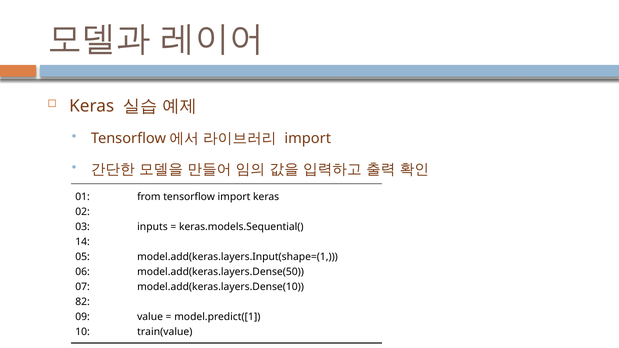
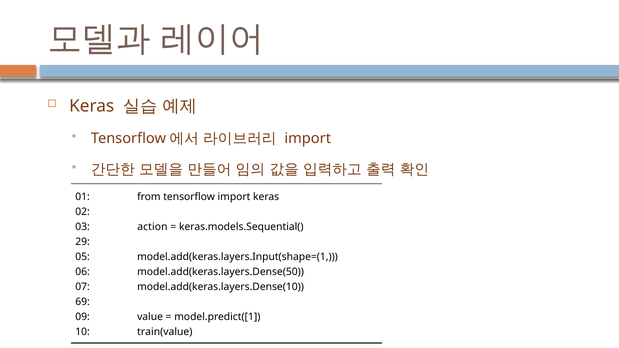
inputs: inputs -> action (152, 227)
14: 14 -> 29 (83, 242)
82: 82 -> 69 (83, 302)
